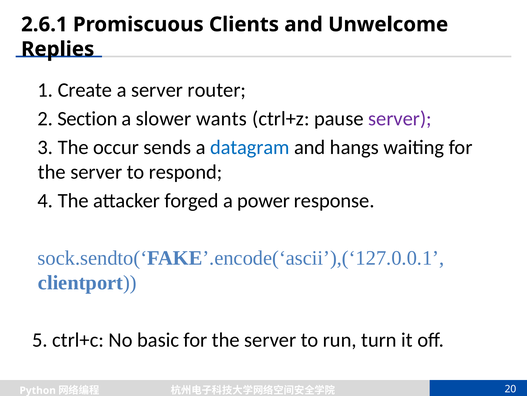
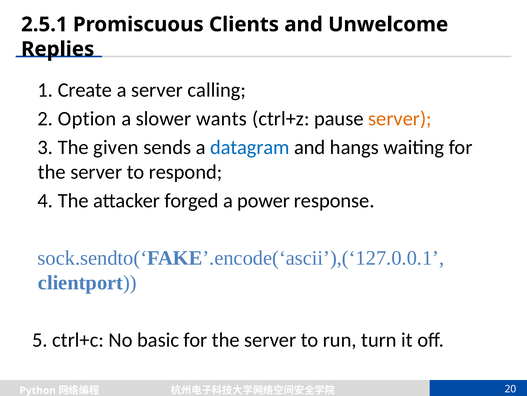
2.6.1: 2.6.1 -> 2.5.1 (44, 24)
router: router -> calling (217, 90)
Section: Section -> Option (87, 118)
server colour: purple -> orange (400, 118)
occur: occur -> given (116, 147)
